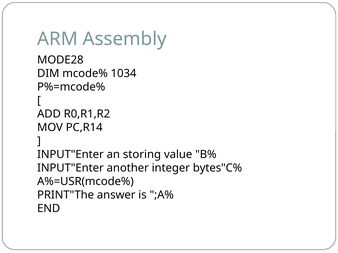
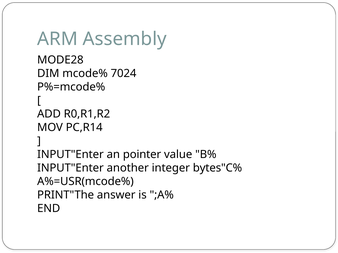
1034: 1034 -> 7024 (124, 74)
storing: storing -> pointer (142, 155)
